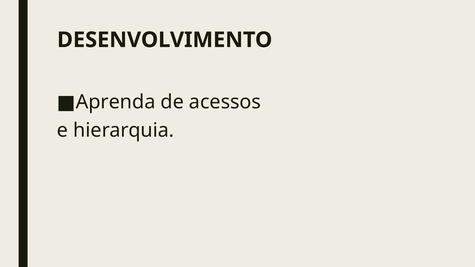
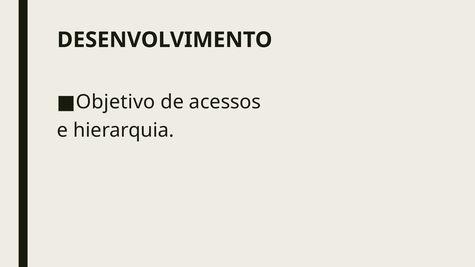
Aprenda: Aprenda -> Objetivo (115, 102)
